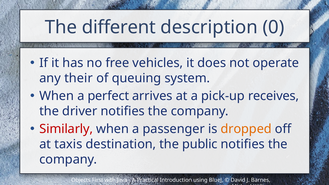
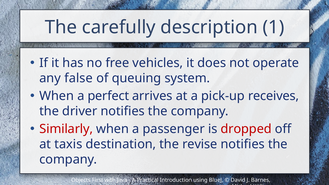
different: different -> carefully (119, 27)
0: 0 -> 1 (273, 27)
their: their -> false (79, 78)
dropped colour: orange -> red (246, 129)
public: public -> revise (200, 144)
